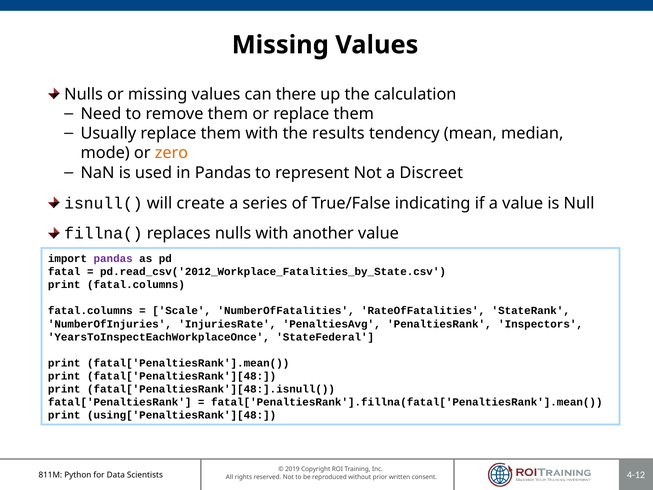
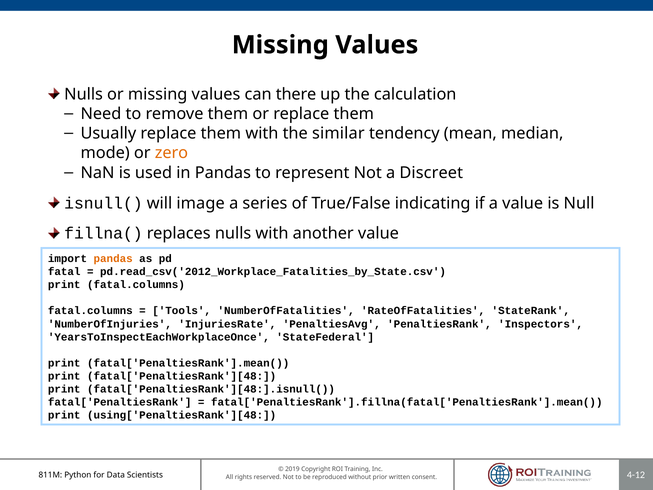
results: results -> similar (338, 133)
create: create -> image (201, 203)
pandas colour: purple -> orange (113, 258)
Scale: Scale -> Tools (182, 311)
